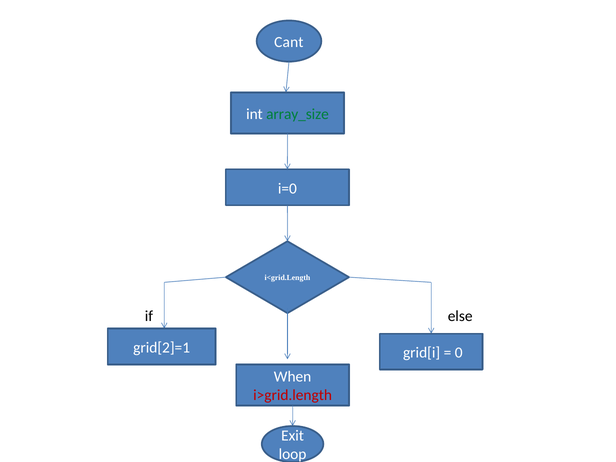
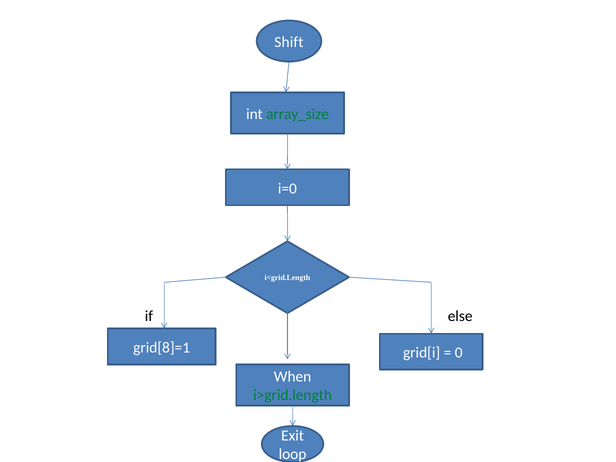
Cant: Cant -> Shift (289, 42)
grid[2]=1: grid[2]=1 -> grid[8]=1 (162, 348)
i>grid.length colour: red -> green (293, 395)
